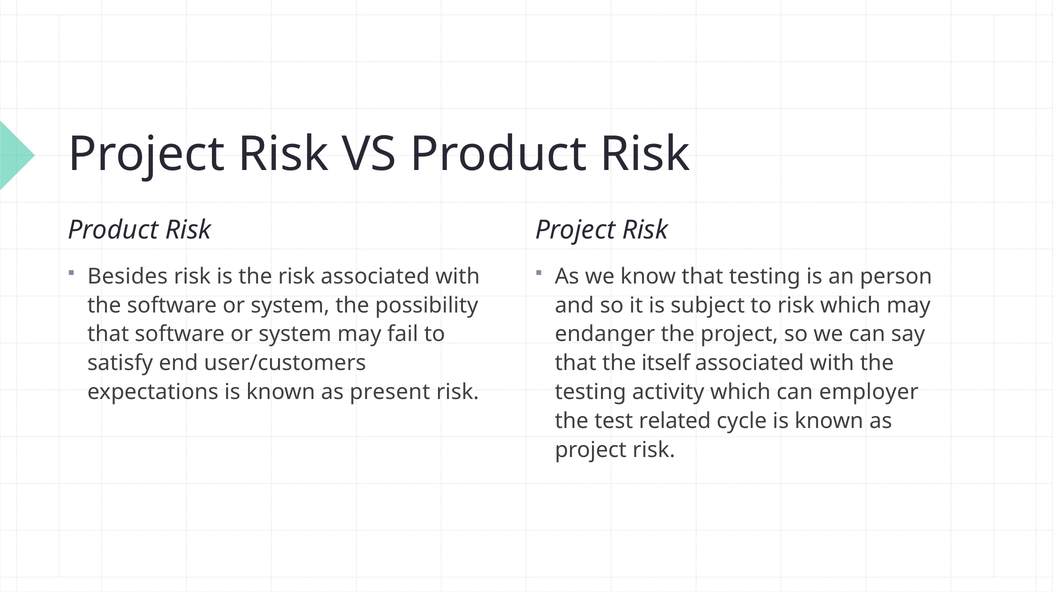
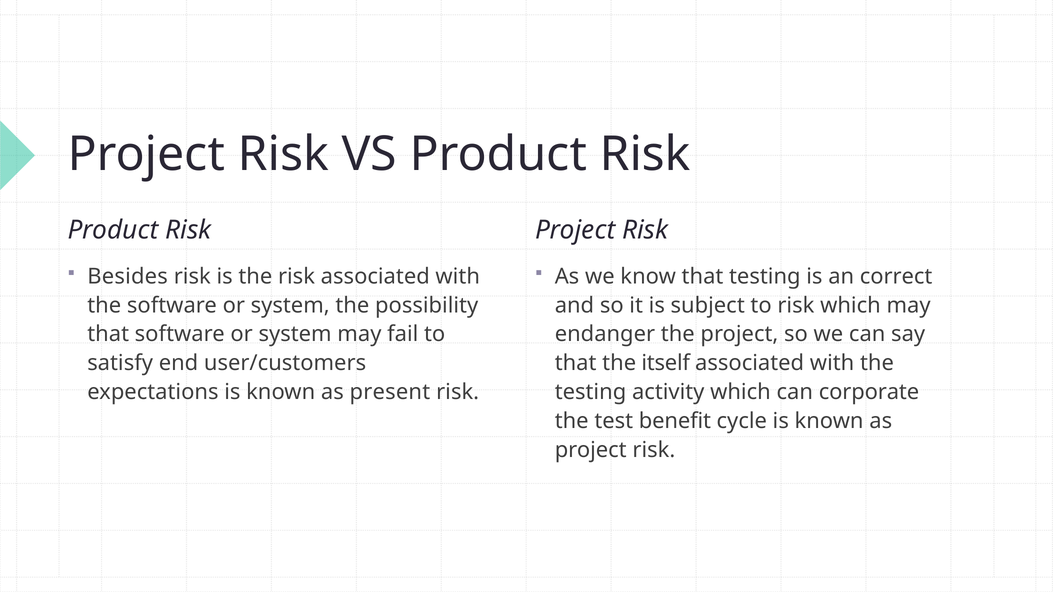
person: person -> correct (896, 276)
employer: employer -> corporate (869, 392)
related: related -> benefit (675, 421)
